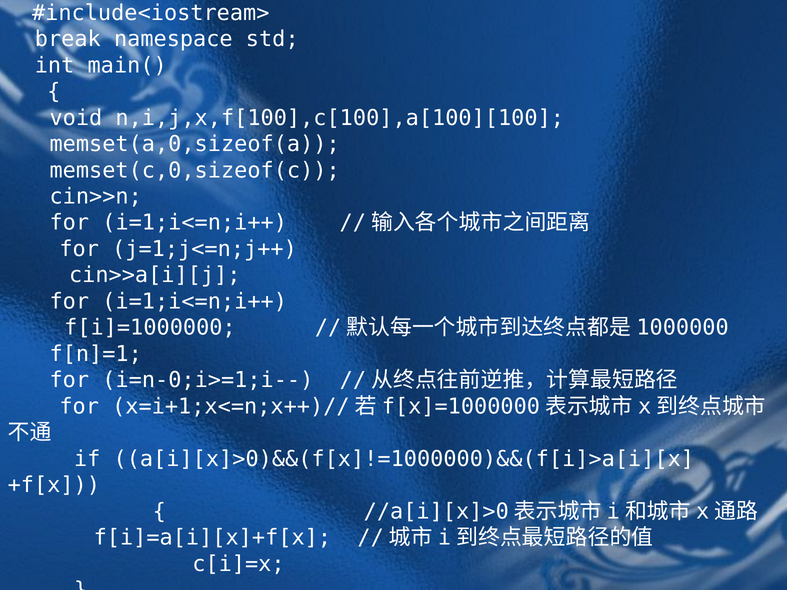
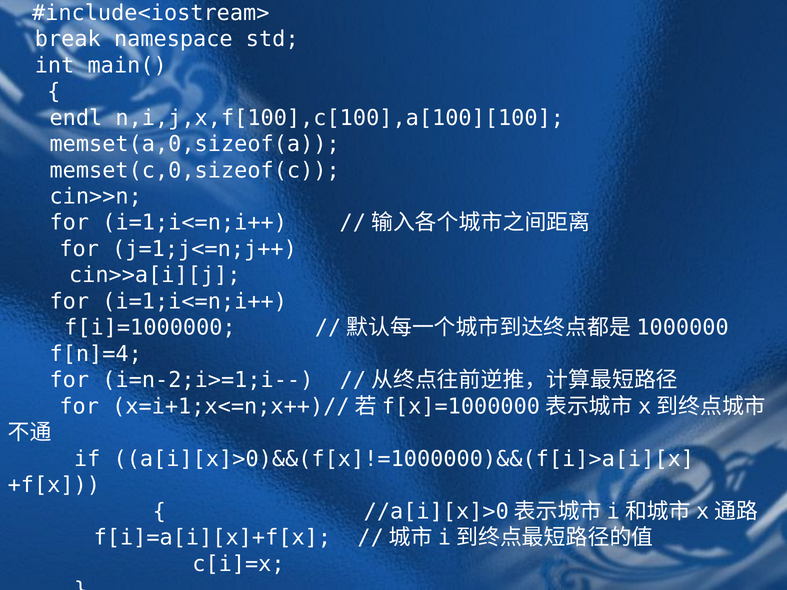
void: void -> endl (76, 118)
f[n]=1: f[n]=1 -> f[n]=4 (96, 354)
i=n-0;i>=1;i--: i=n-0;i>=1;i-- -> i=n-2;i>=1;i-- (208, 380)
